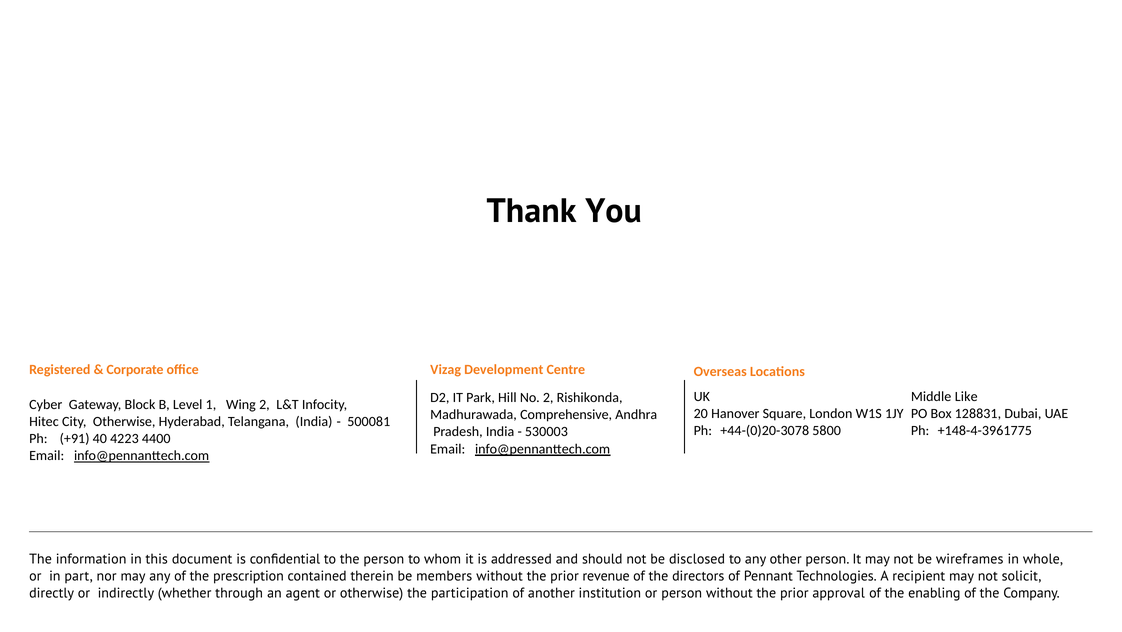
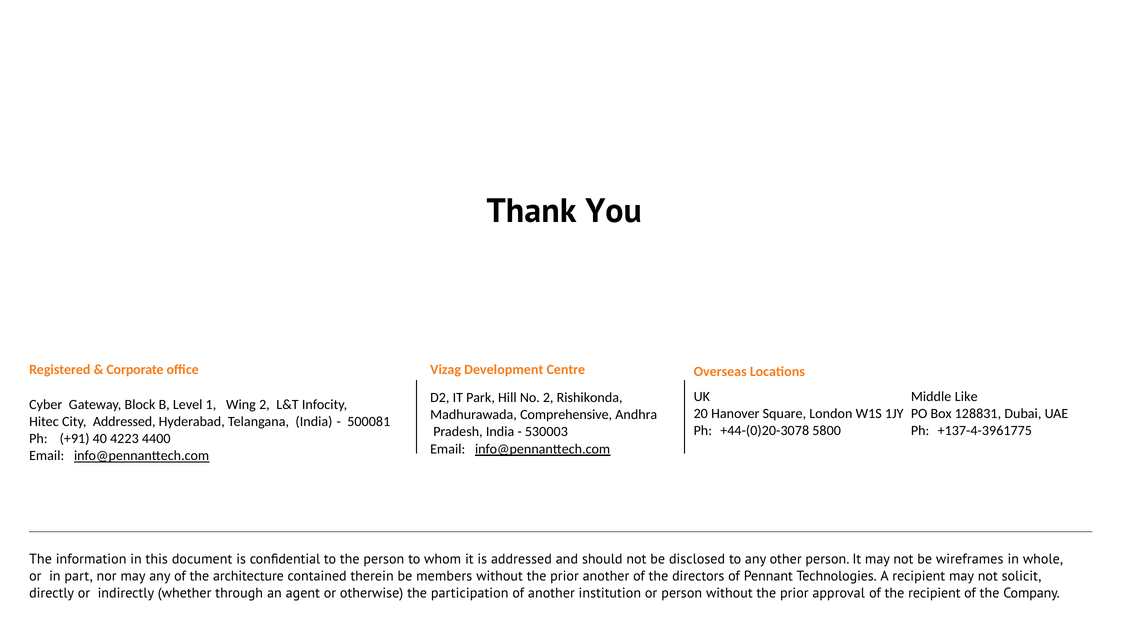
City Otherwise: Otherwise -> Addressed (124, 421)
+148-4-3961775: +148-4-3961775 -> +137-4-3961775 (985, 430)
prescription: prescription -> architecture (248, 575)
prior revenue: revenue -> another (606, 575)
the enabling: enabling -> recipient (934, 592)
